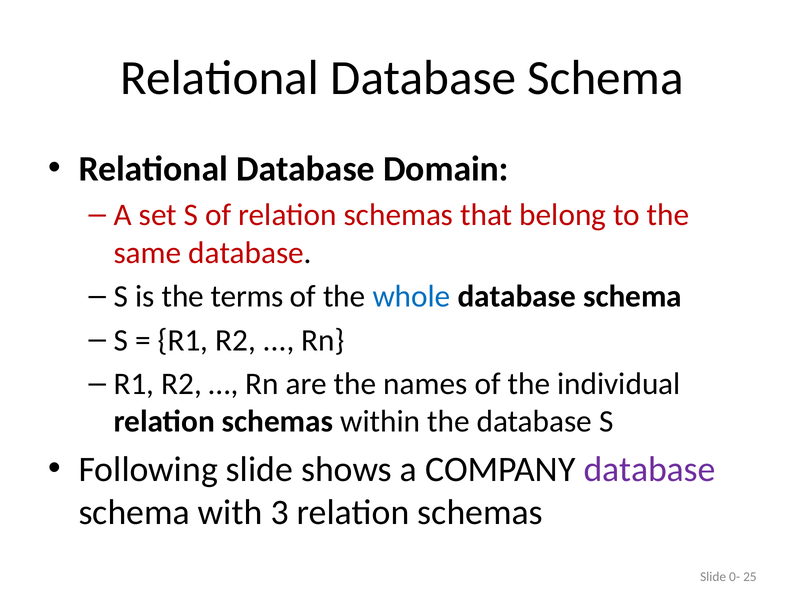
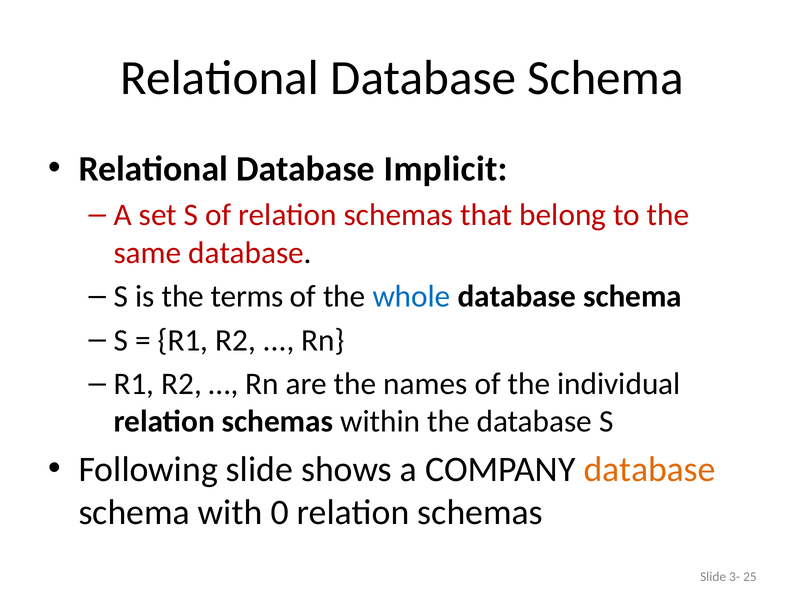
Domain: Domain -> Implicit (446, 169)
database colour: purple -> orange (650, 469)
3: 3 -> 0 (280, 512)
0-: 0- -> 3- (735, 576)
